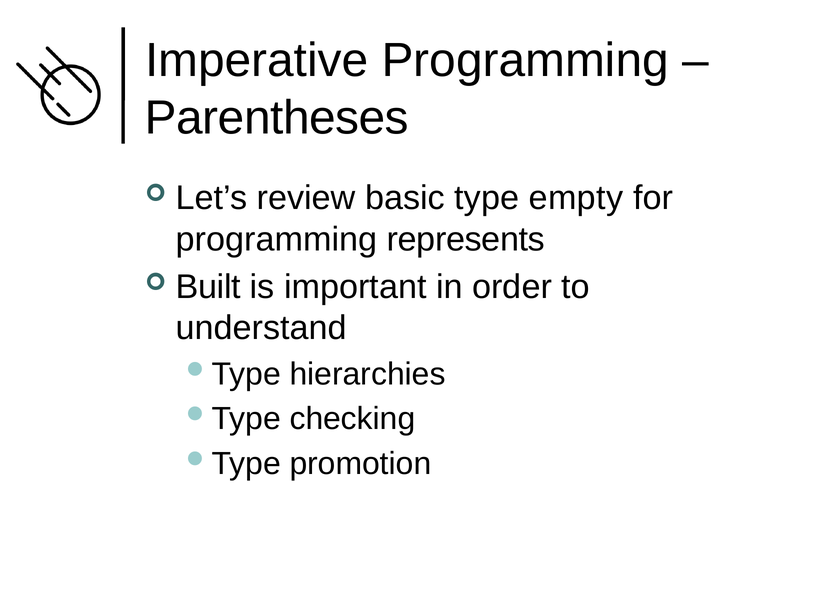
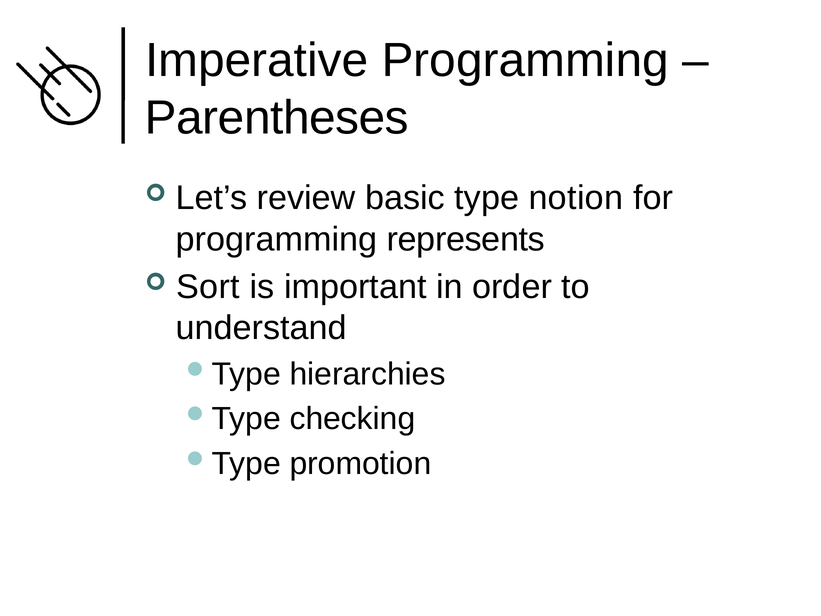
empty: empty -> notion (576, 198)
Built: Built -> Sort (208, 287)
